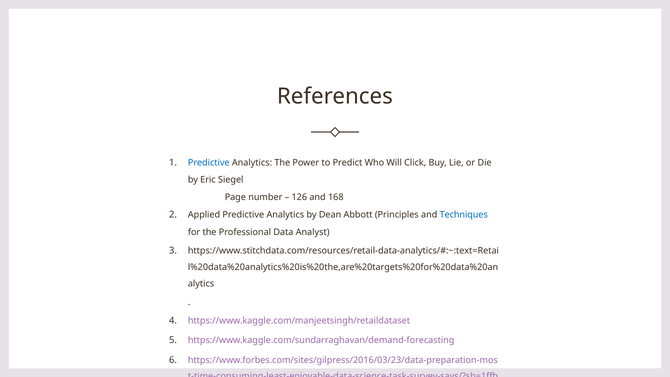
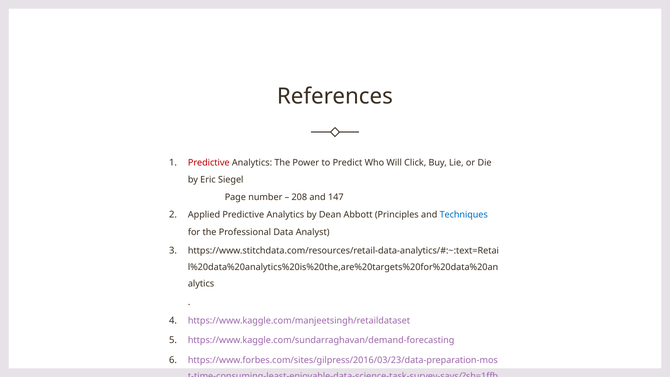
Predictive colour: blue -> red (209, 162)
126: 126 -> 208 (299, 197)
168: 168 -> 147 (336, 197)
